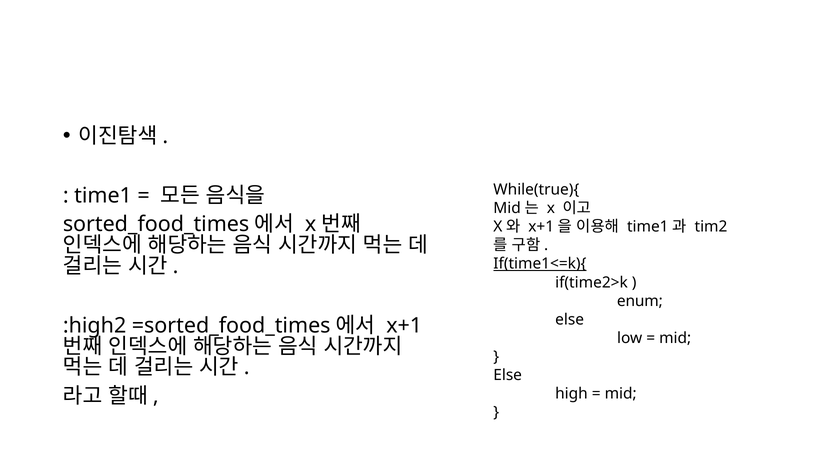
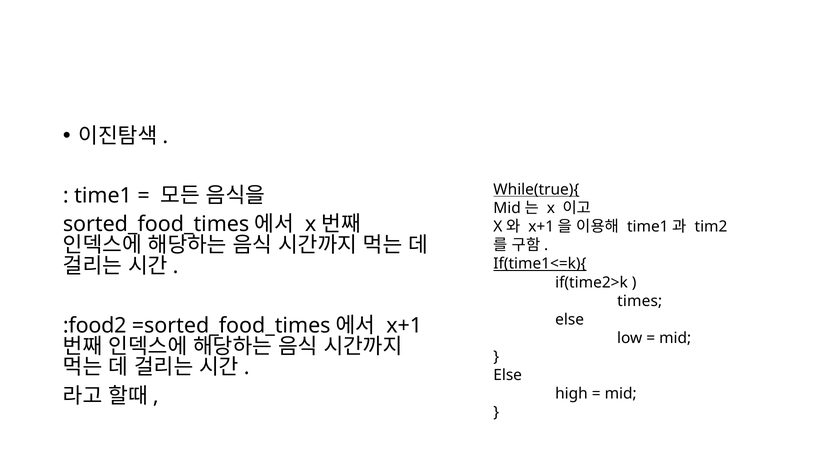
While(true){ underline: none -> present (536, 190)
enum: enum -> times (640, 301)
:high2: :high2 -> :food2 (95, 326)
